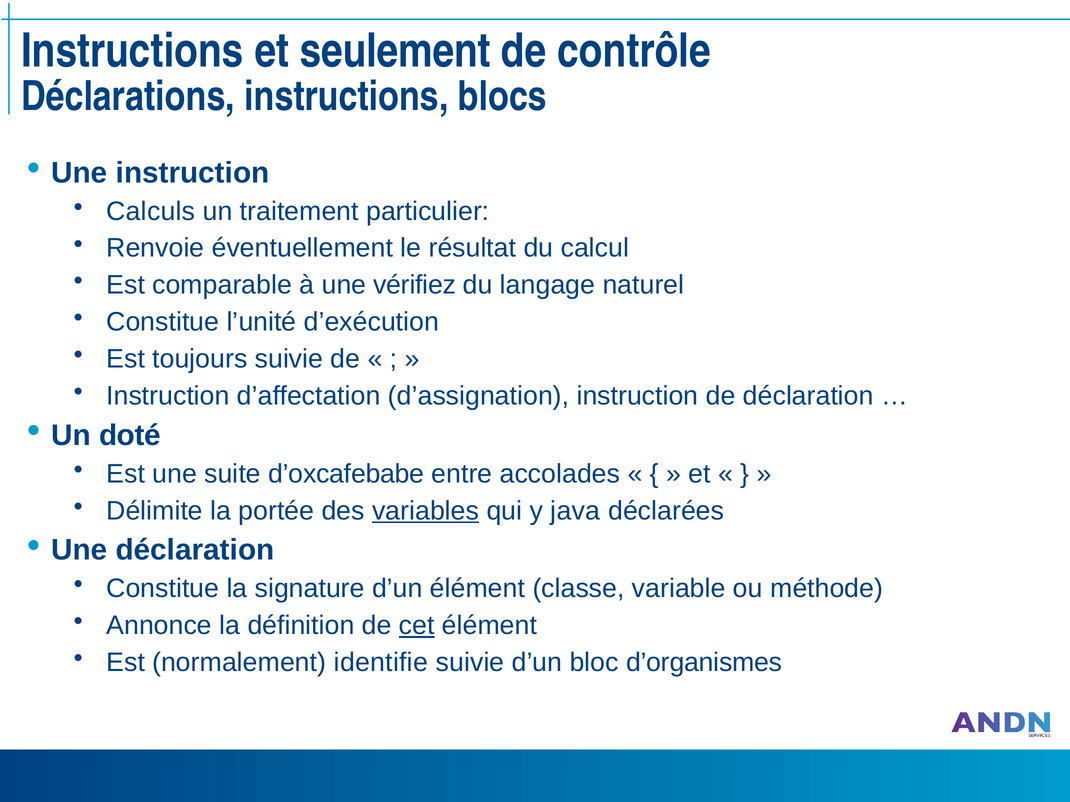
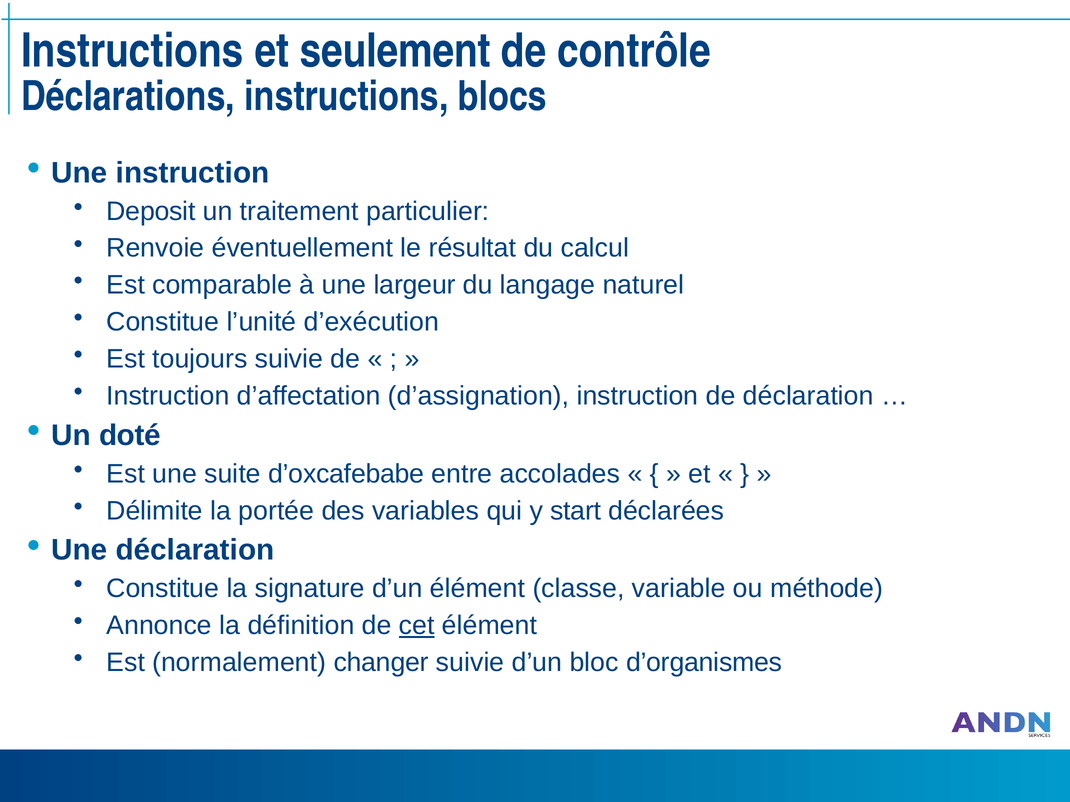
Calculs: Calculs -> Deposit (151, 211)
vérifiez: vérifiez -> largeur (415, 285)
variables underline: present -> none (426, 511)
java: java -> start (576, 511)
identifie: identifie -> changer (381, 663)
